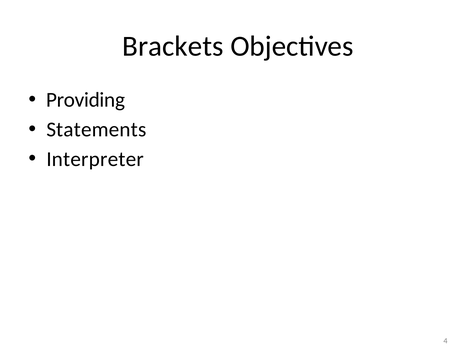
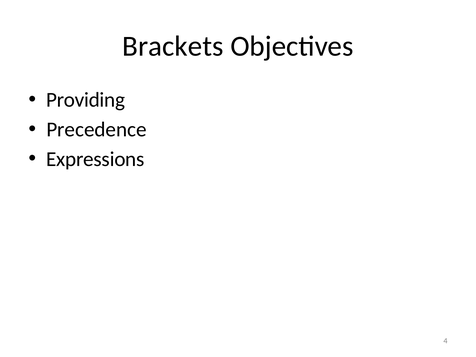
Statements: Statements -> Precedence (97, 129)
Interpreter: Interpreter -> Expressions (95, 159)
